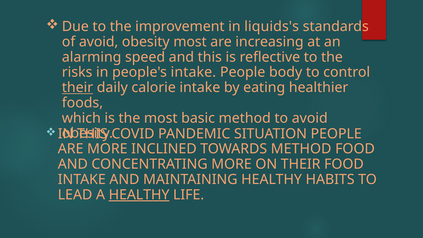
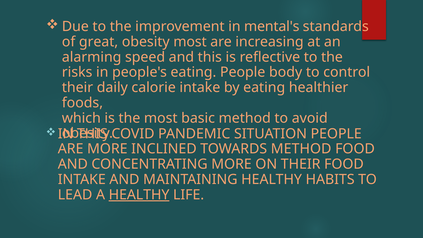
liquids's: liquids's -> mental's (272, 27)
of avoid: avoid -> great (99, 42)
people's intake: intake -> eating (193, 72)
their underline: present -> none (78, 88)
